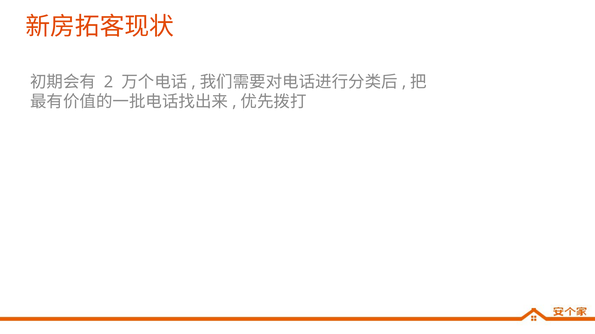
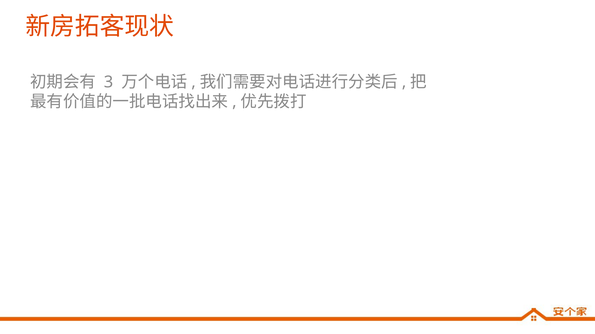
2: 2 -> 3 (108, 82)
